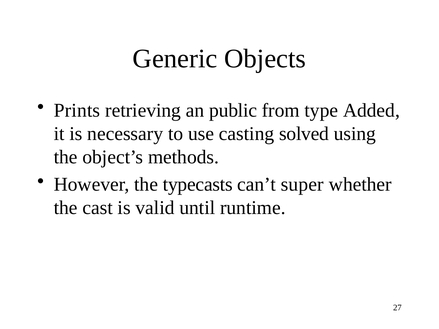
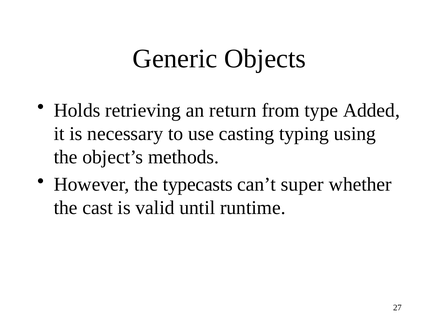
Prints: Prints -> Holds (77, 110)
public: public -> return (233, 110)
solved: solved -> typing (304, 134)
